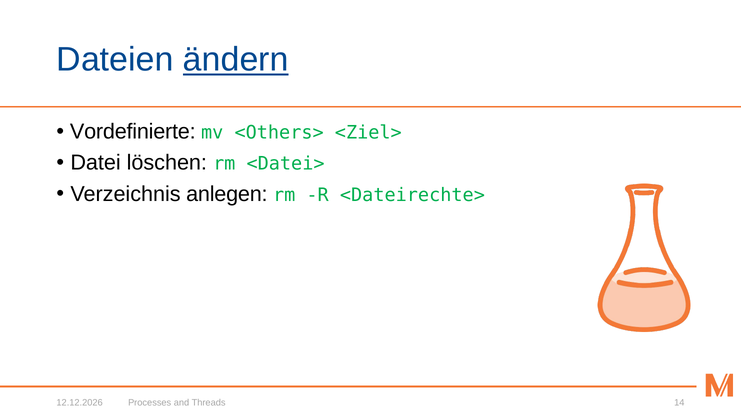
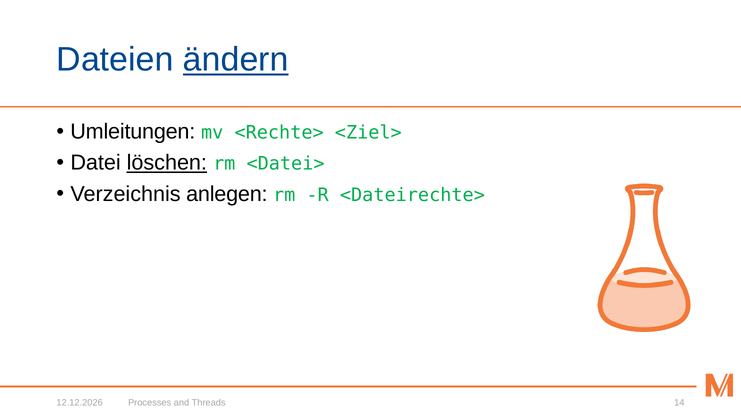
Vordefinierte: Vordefinierte -> Umleitungen (133, 132)
<Others>: <Others> -> <Rechte> (279, 133)
löschen underline: none -> present (167, 163)
